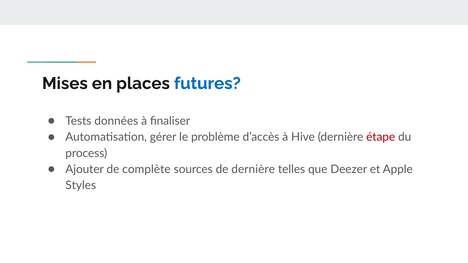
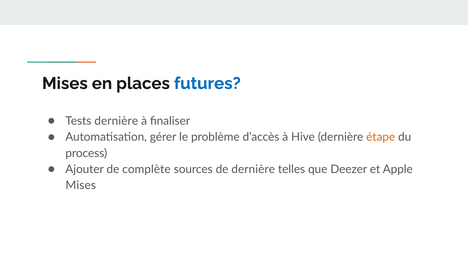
Tests données: données -> dernière (116, 121)
étape colour: red -> orange (381, 137)
Styles: Styles -> Mises (81, 186)
